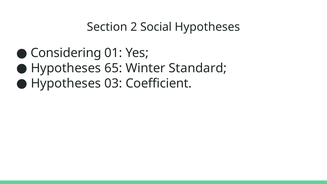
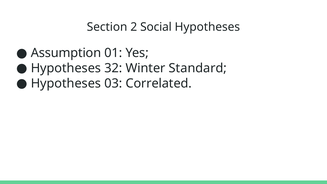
Considering: Considering -> Assumption (66, 53)
65: 65 -> 32 (113, 68)
Coefficient: Coefficient -> Correlated (159, 83)
